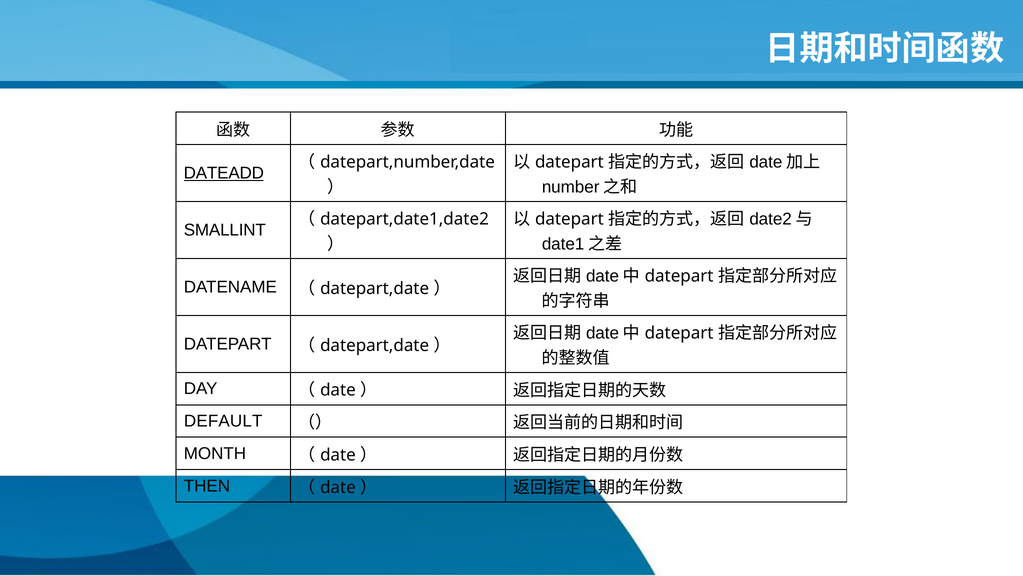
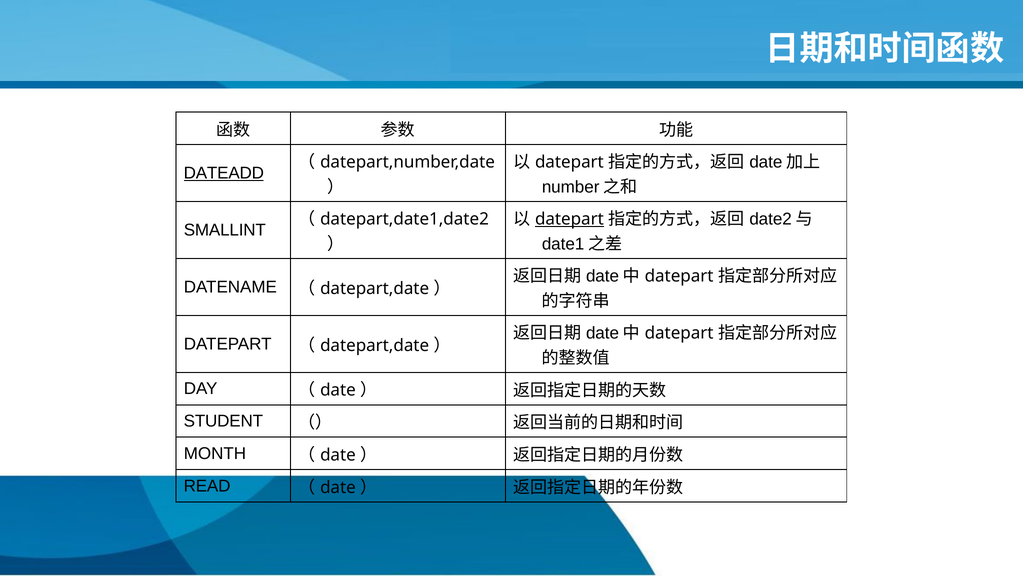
datepart underline: none -> present (569, 219)
DEFAULT: DEFAULT -> STUDENT (223, 421)
THEN: THEN -> READ (207, 485)
